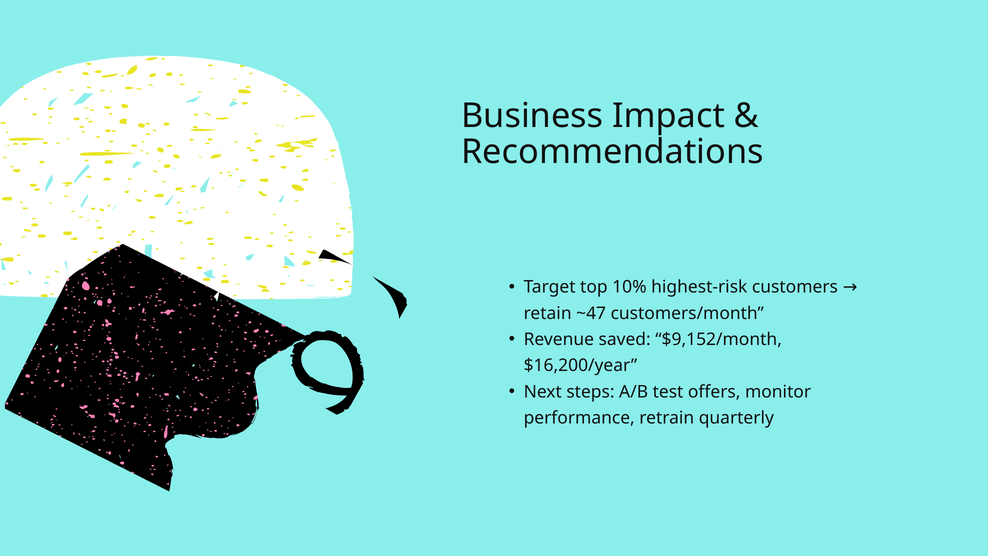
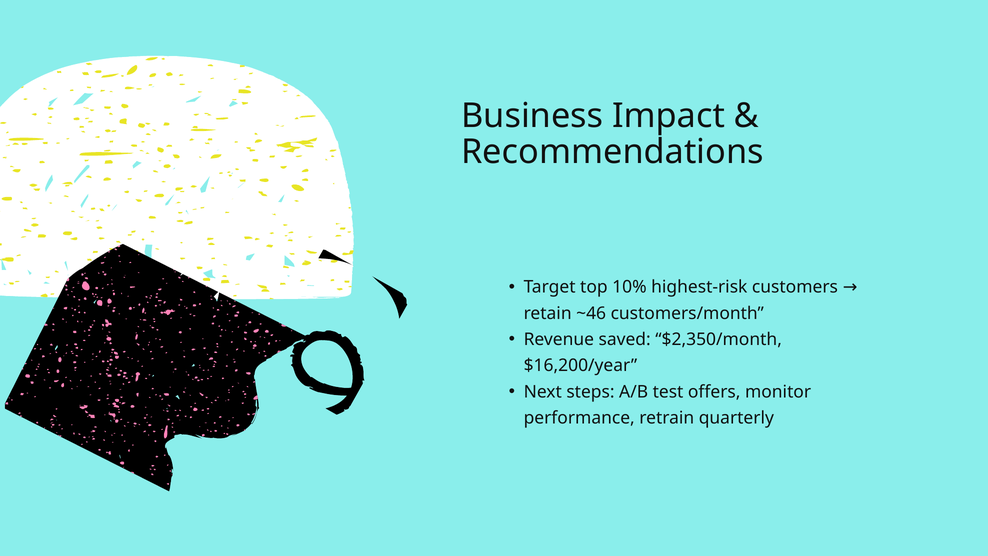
~47: ~47 -> ~46 (591, 313)
$9,152/month: $9,152/month -> $2,350/month (719, 339)
